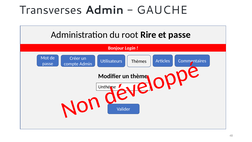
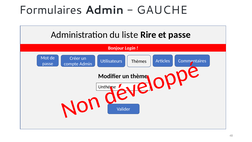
Transverses: Transverses -> Formulaires (51, 10)
root: root -> liste (130, 35)
